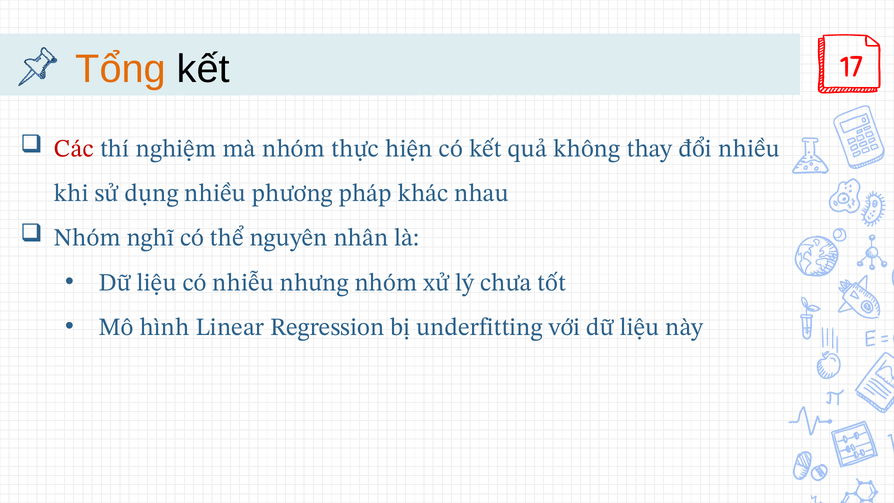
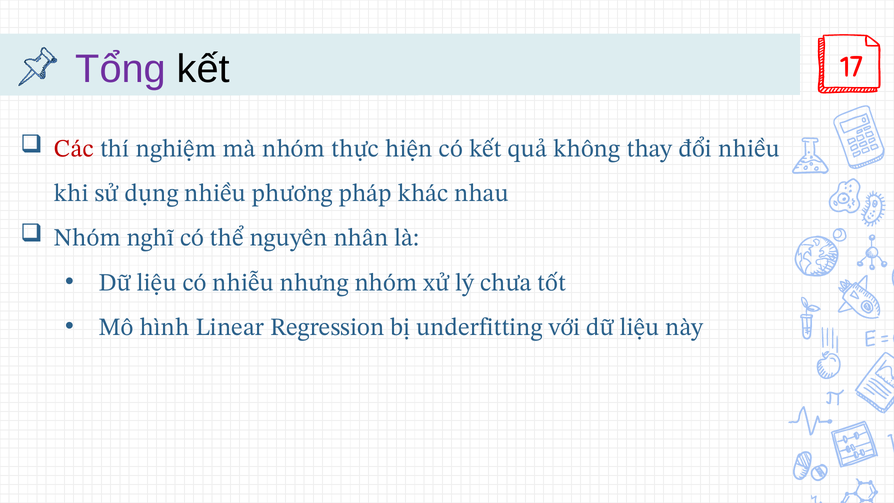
Tổng colour: orange -> purple (121, 69)
